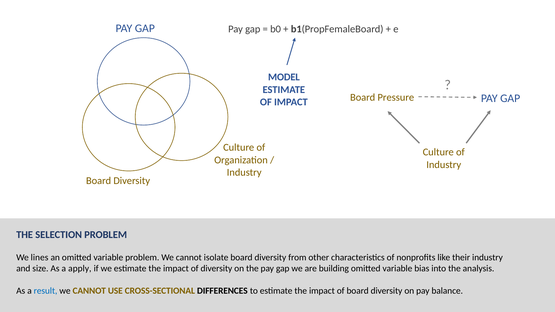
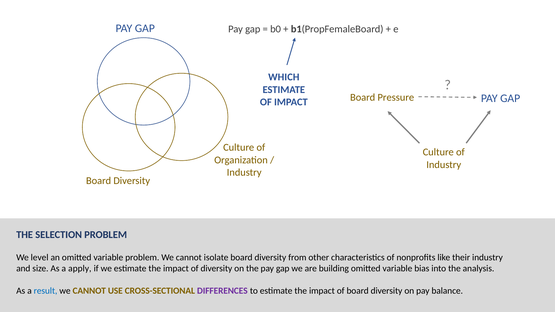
MODEL: MODEL -> WHICH (284, 77)
lines: lines -> level (40, 258)
DIFFERENCES colour: black -> purple (222, 291)
